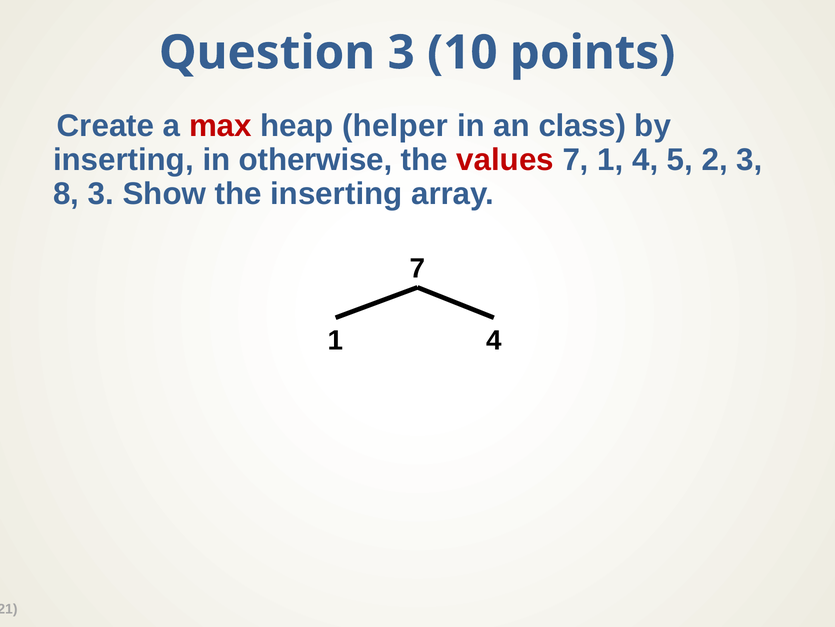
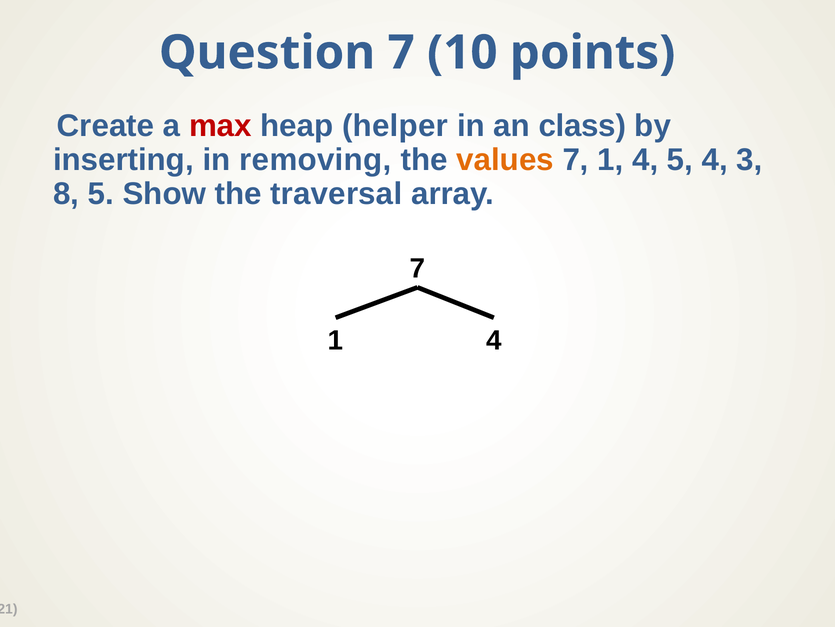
Question 3: 3 -> 7 (401, 53)
otherwise: otherwise -> removing (315, 160)
values colour: red -> orange (505, 160)
5 2: 2 -> 4 (715, 160)
8 3: 3 -> 5 (101, 194)
the inserting: inserting -> traversal (336, 194)
